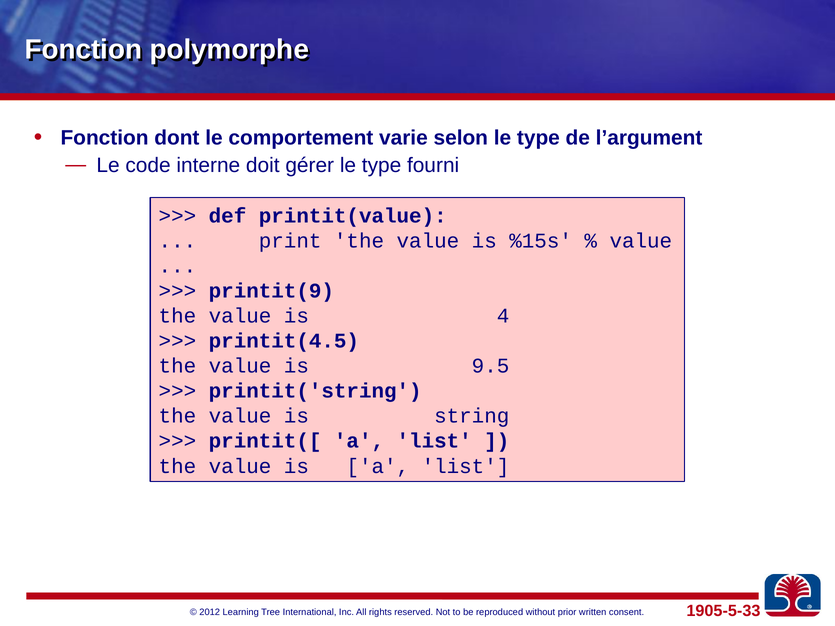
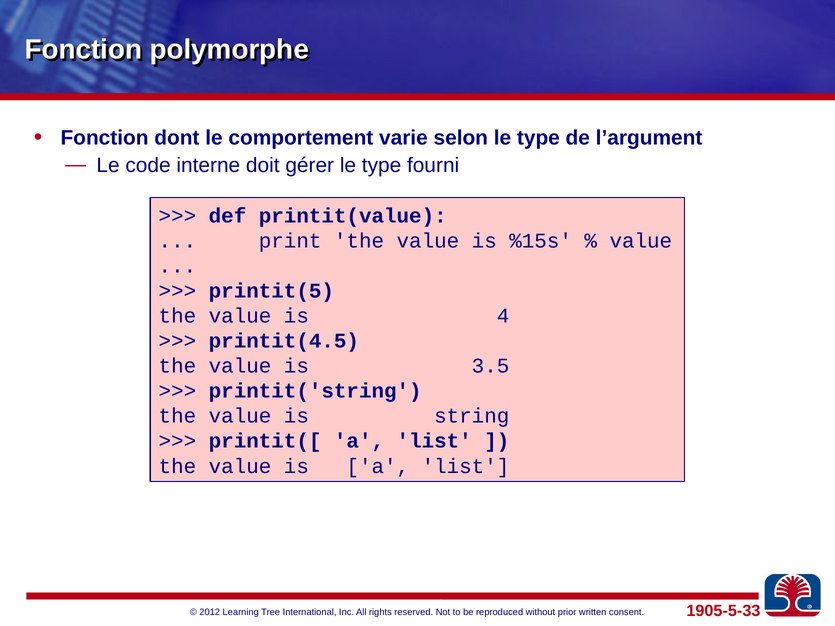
printit(9: printit(9 -> printit(5 (271, 291)
9.5: 9.5 -> 3.5 (491, 366)
